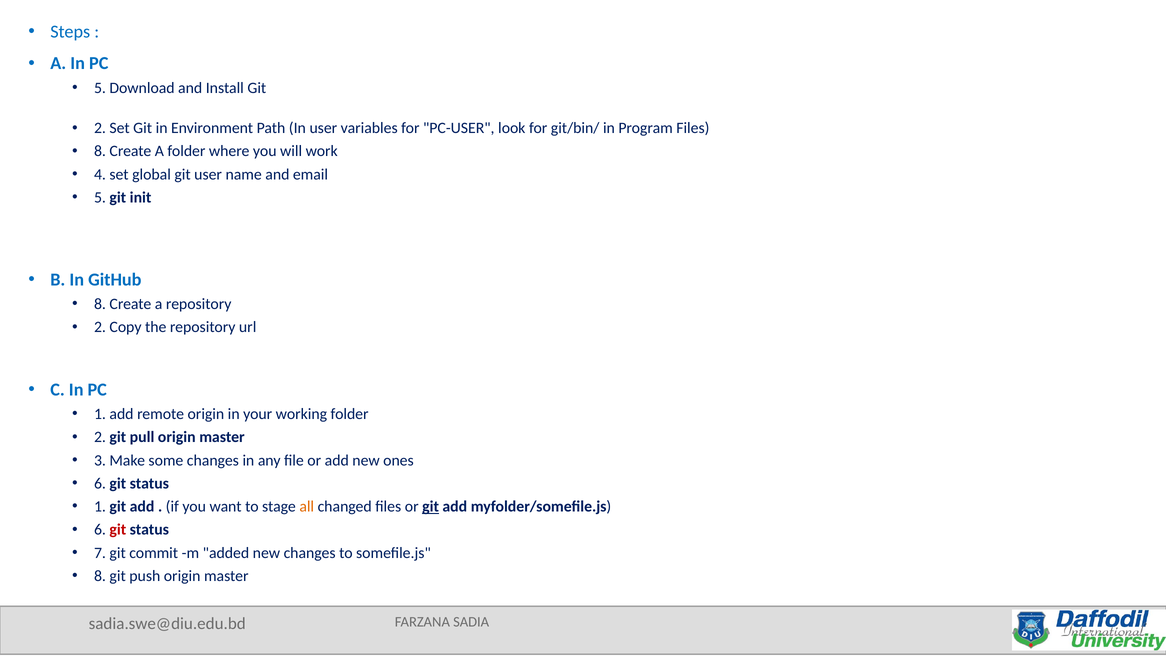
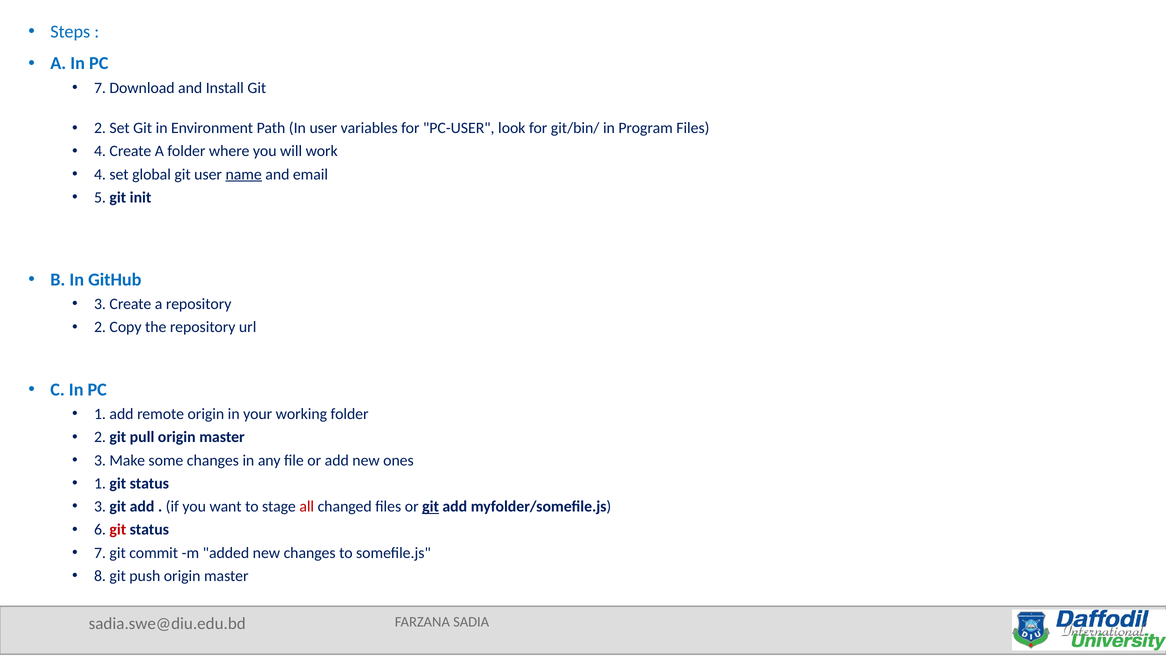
5: 5 -> 7 (100, 88)
8: 8 -> 4 (100, 151)
name underline: none -> present (244, 174)
8: 8 -> 3 (100, 304)
6: 6 -> 1 (100, 483)
1: 1 -> 3 (100, 506)
all colour: orange -> red (307, 506)
